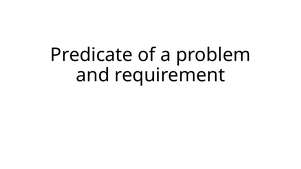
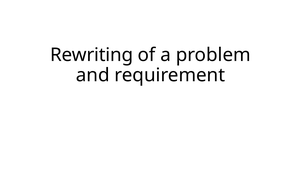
Predicate: Predicate -> Rewriting (92, 55)
